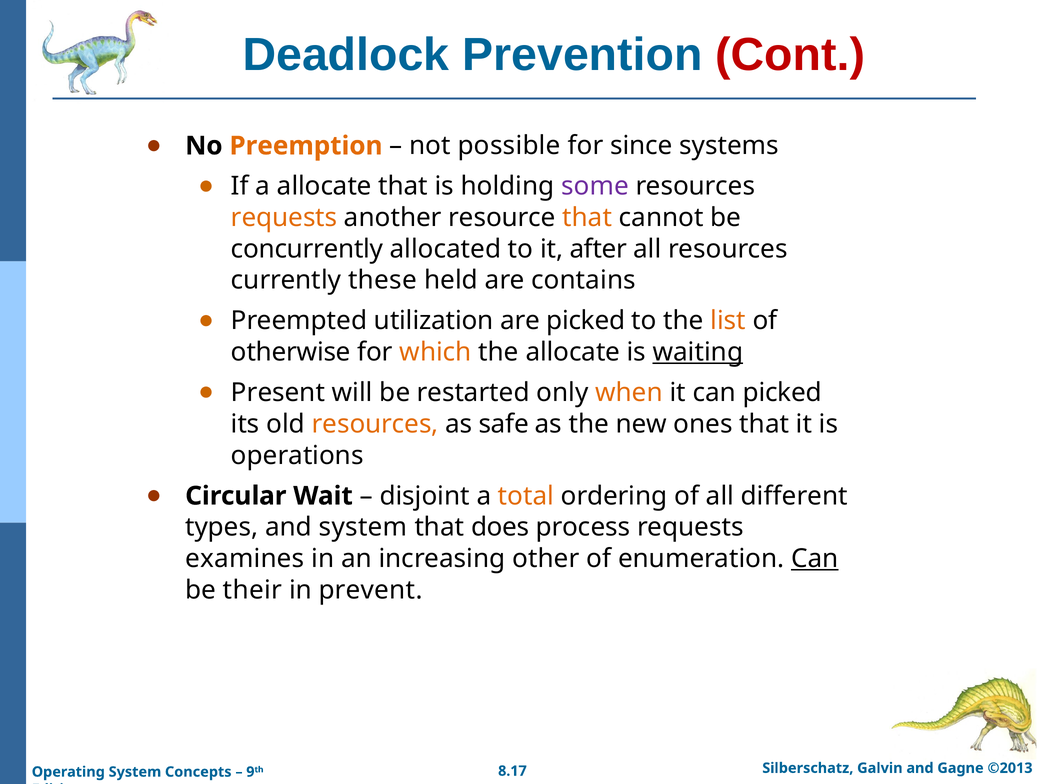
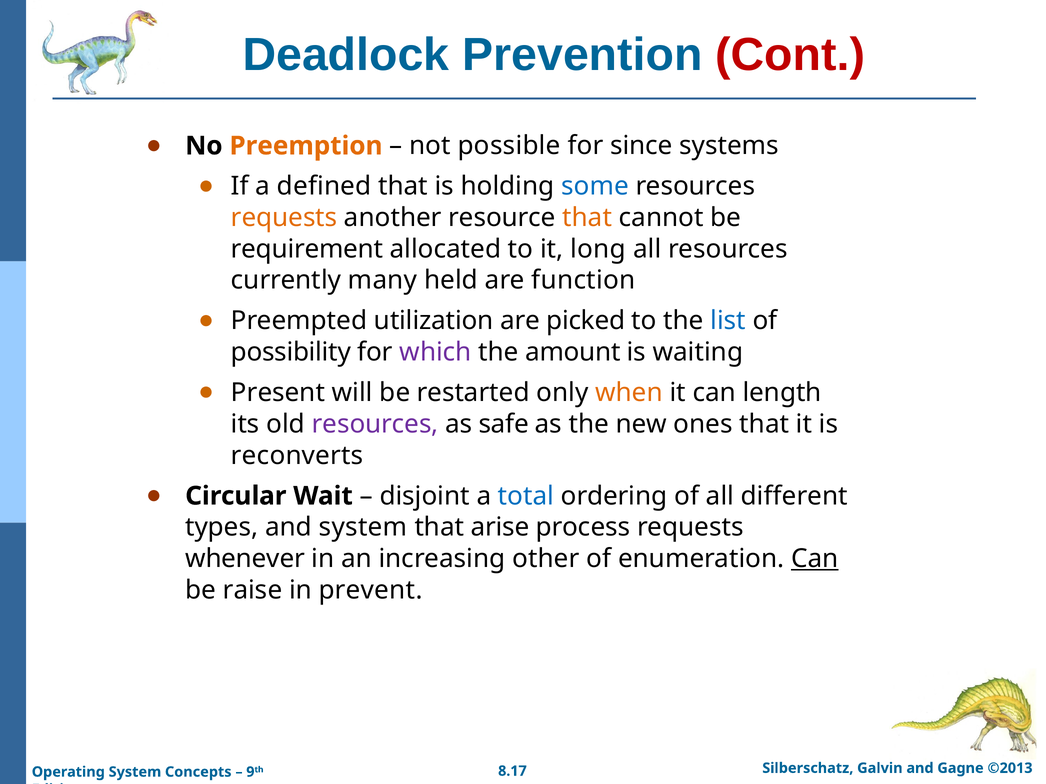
a allocate: allocate -> defined (324, 186)
some colour: purple -> blue (595, 186)
concurrently: concurrently -> requirement (307, 249)
after: after -> long (598, 249)
these: these -> many (383, 281)
contains: contains -> function (583, 281)
list colour: orange -> blue (728, 321)
otherwise: otherwise -> possibility (291, 352)
which colour: orange -> purple (436, 352)
the allocate: allocate -> amount (573, 352)
waiting underline: present -> none (698, 352)
can picked: picked -> length (782, 393)
resources colour: orange -> purple (375, 424)
operations: operations -> reconverts (297, 456)
total colour: orange -> blue (526, 496)
does: does -> arise (500, 528)
examines: examines -> whenever (245, 559)
their: their -> raise (252, 590)
